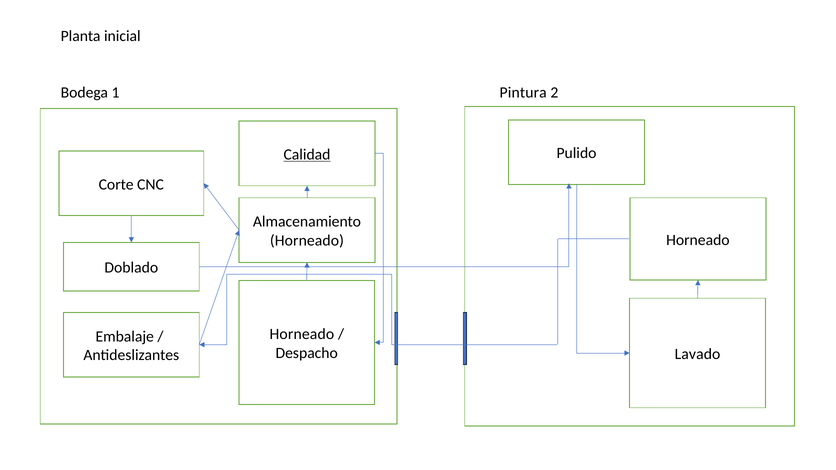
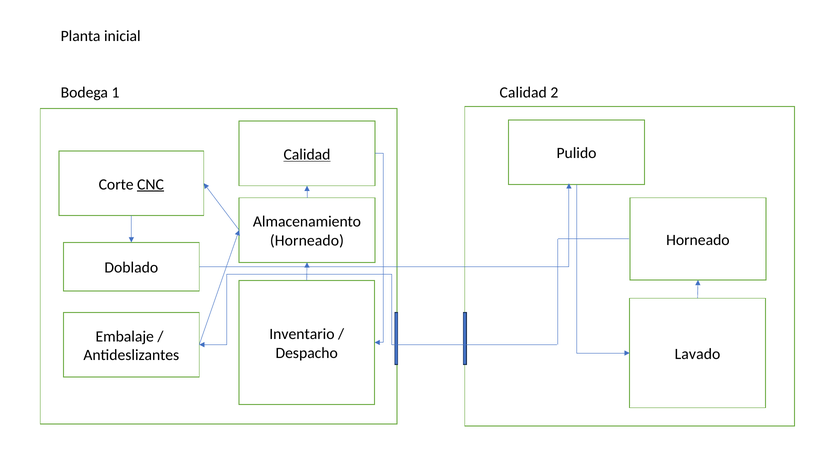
1 Pintura: Pintura -> Calidad (523, 93)
CNC underline: none -> present (151, 184)
Horneado: Horneado -> Inventario (302, 334)
